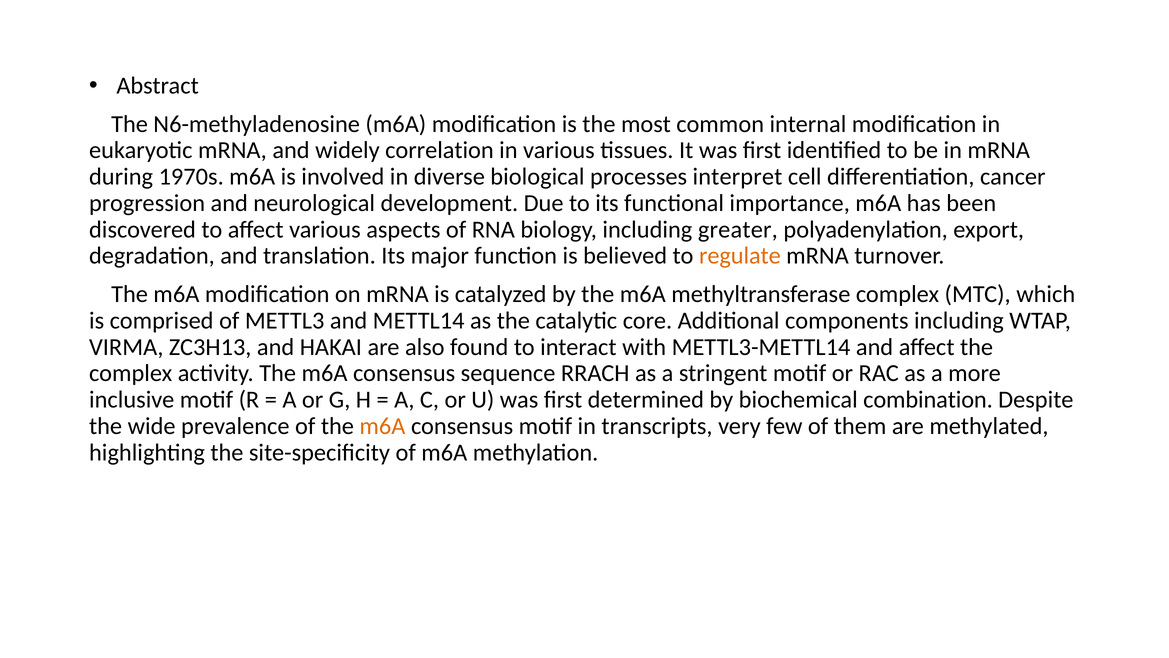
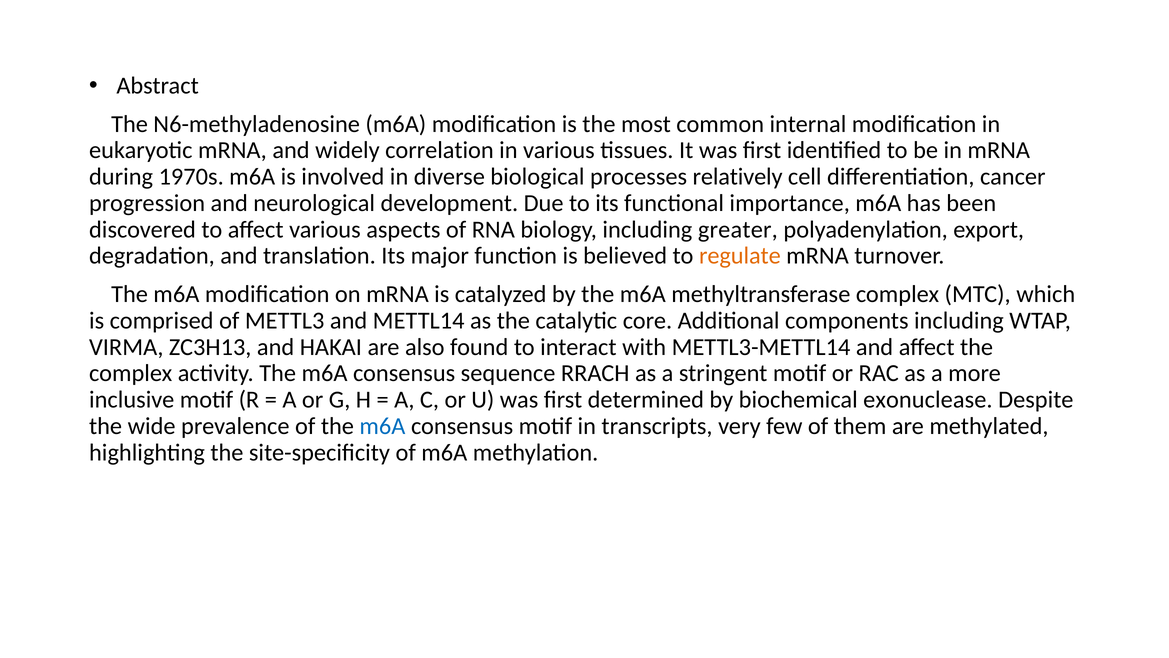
interpret: interpret -> relatively (738, 177)
combination: combination -> exonuclease (928, 400)
m6A colour: orange -> blue (382, 426)
